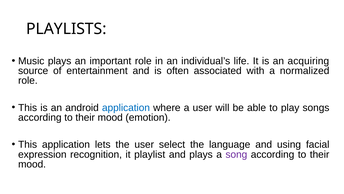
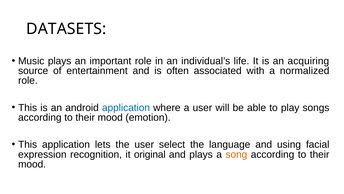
PLAYLISTS: PLAYLISTS -> DATASETS (66, 29)
playlist: playlist -> original (150, 154)
song colour: purple -> orange (236, 154)
